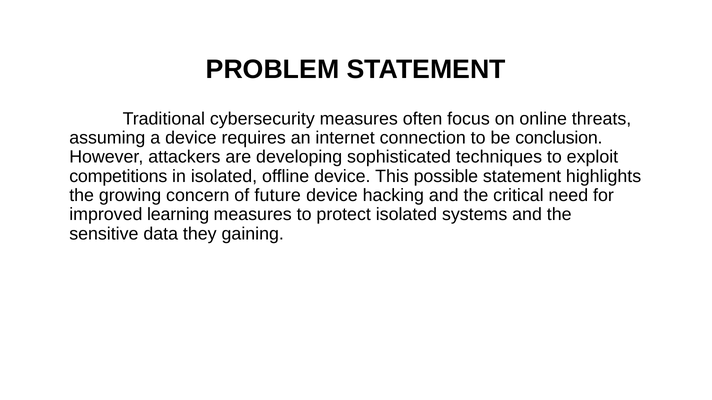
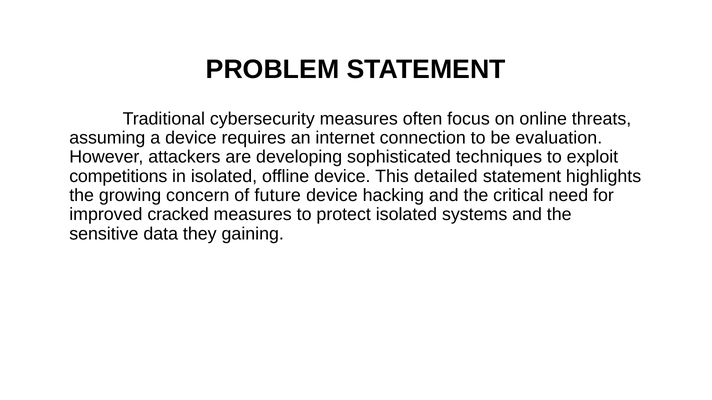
conclusion: conclusion -> evaluation (559, 138)
possible: possible -> detailed (446, 176)
learning: learning -> cracked (178, 215)
